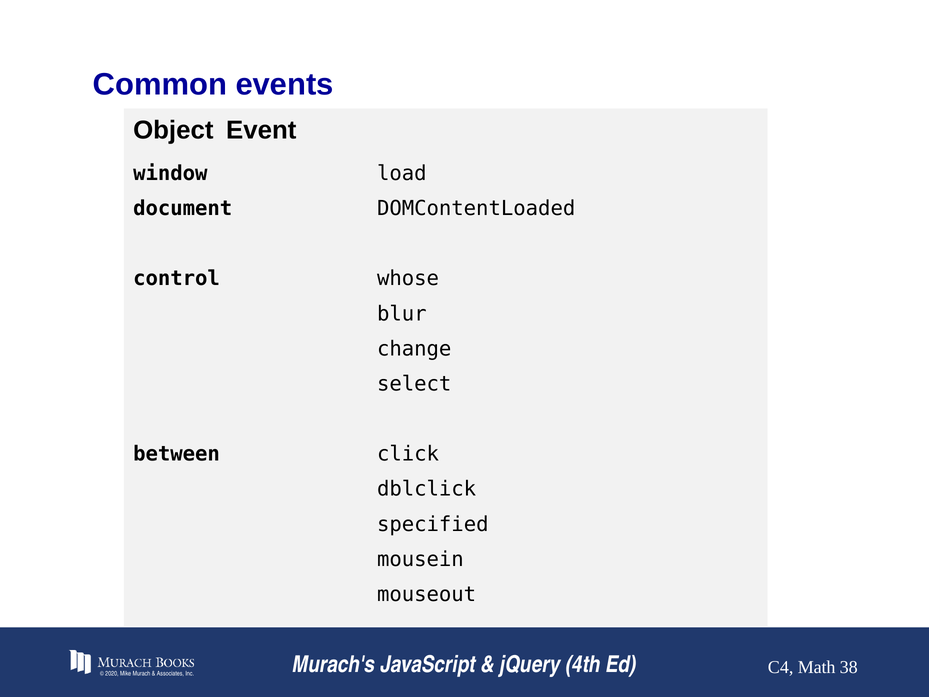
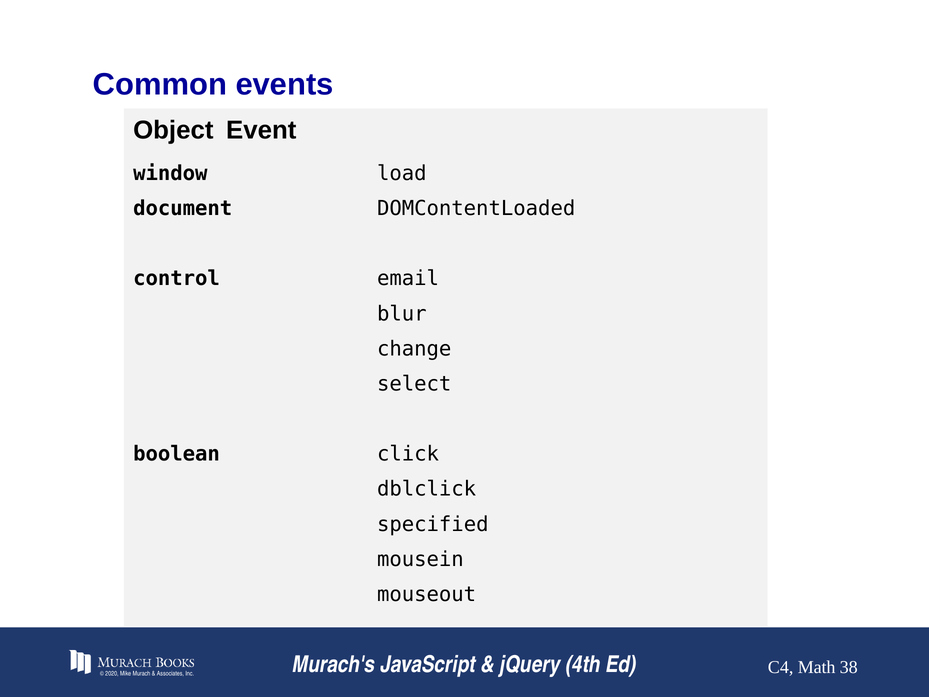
whose: whose -> email (408, 279)
between: between -> boolean (177, 454)
